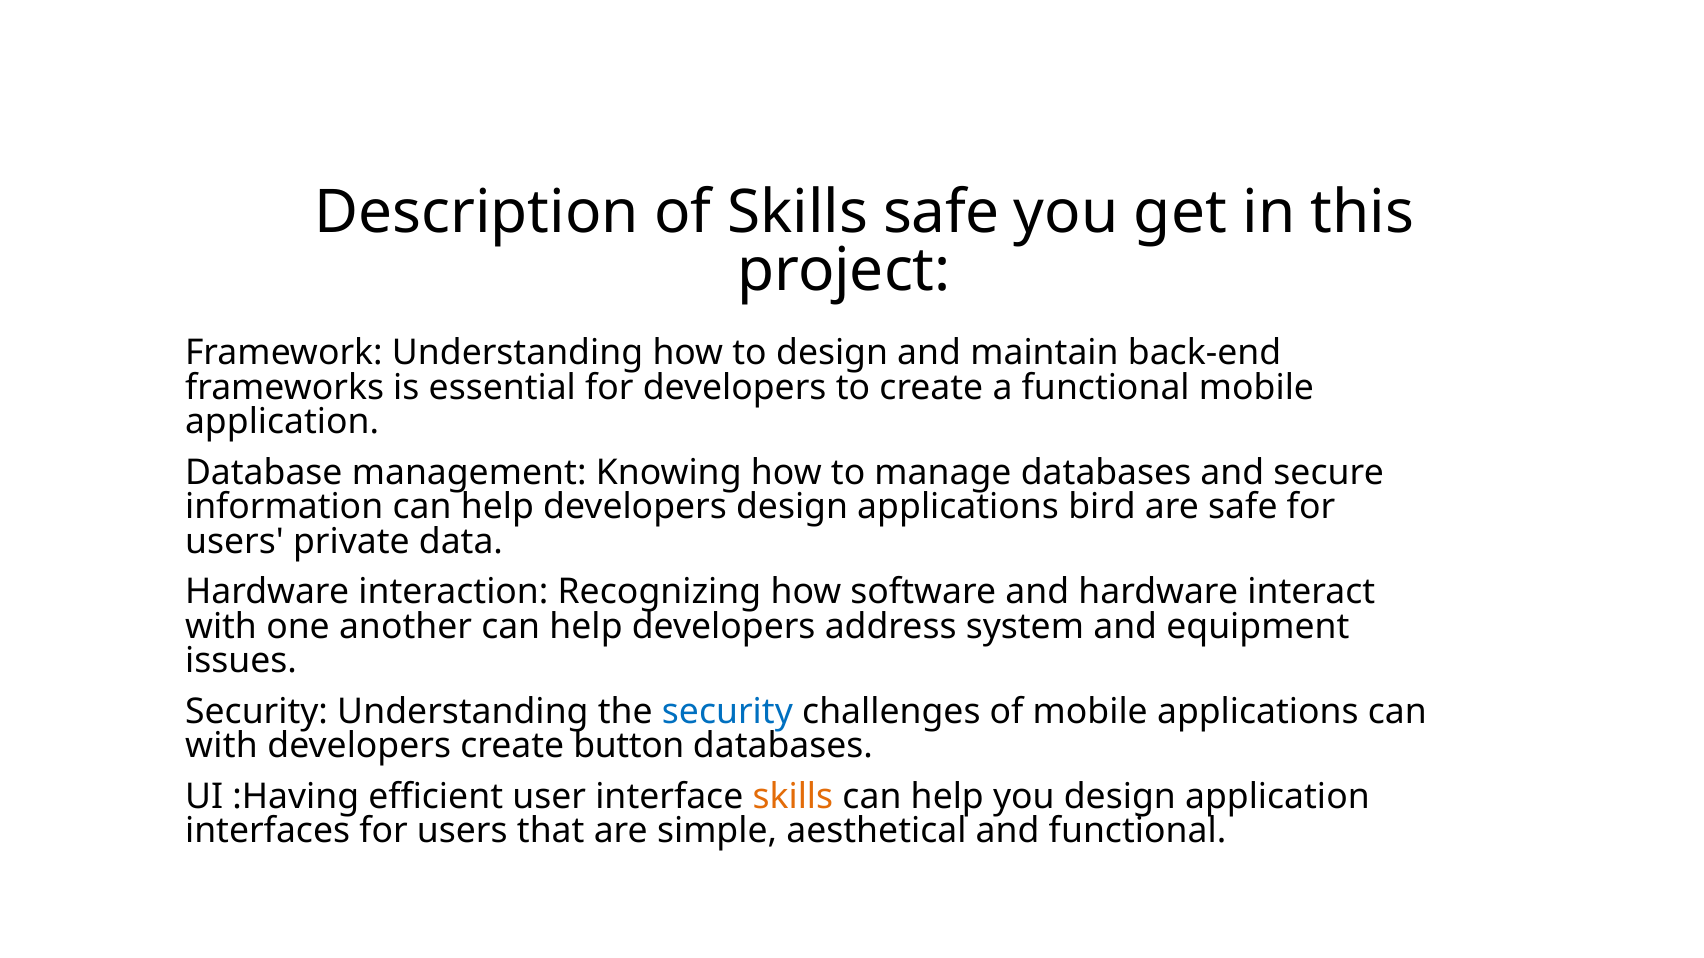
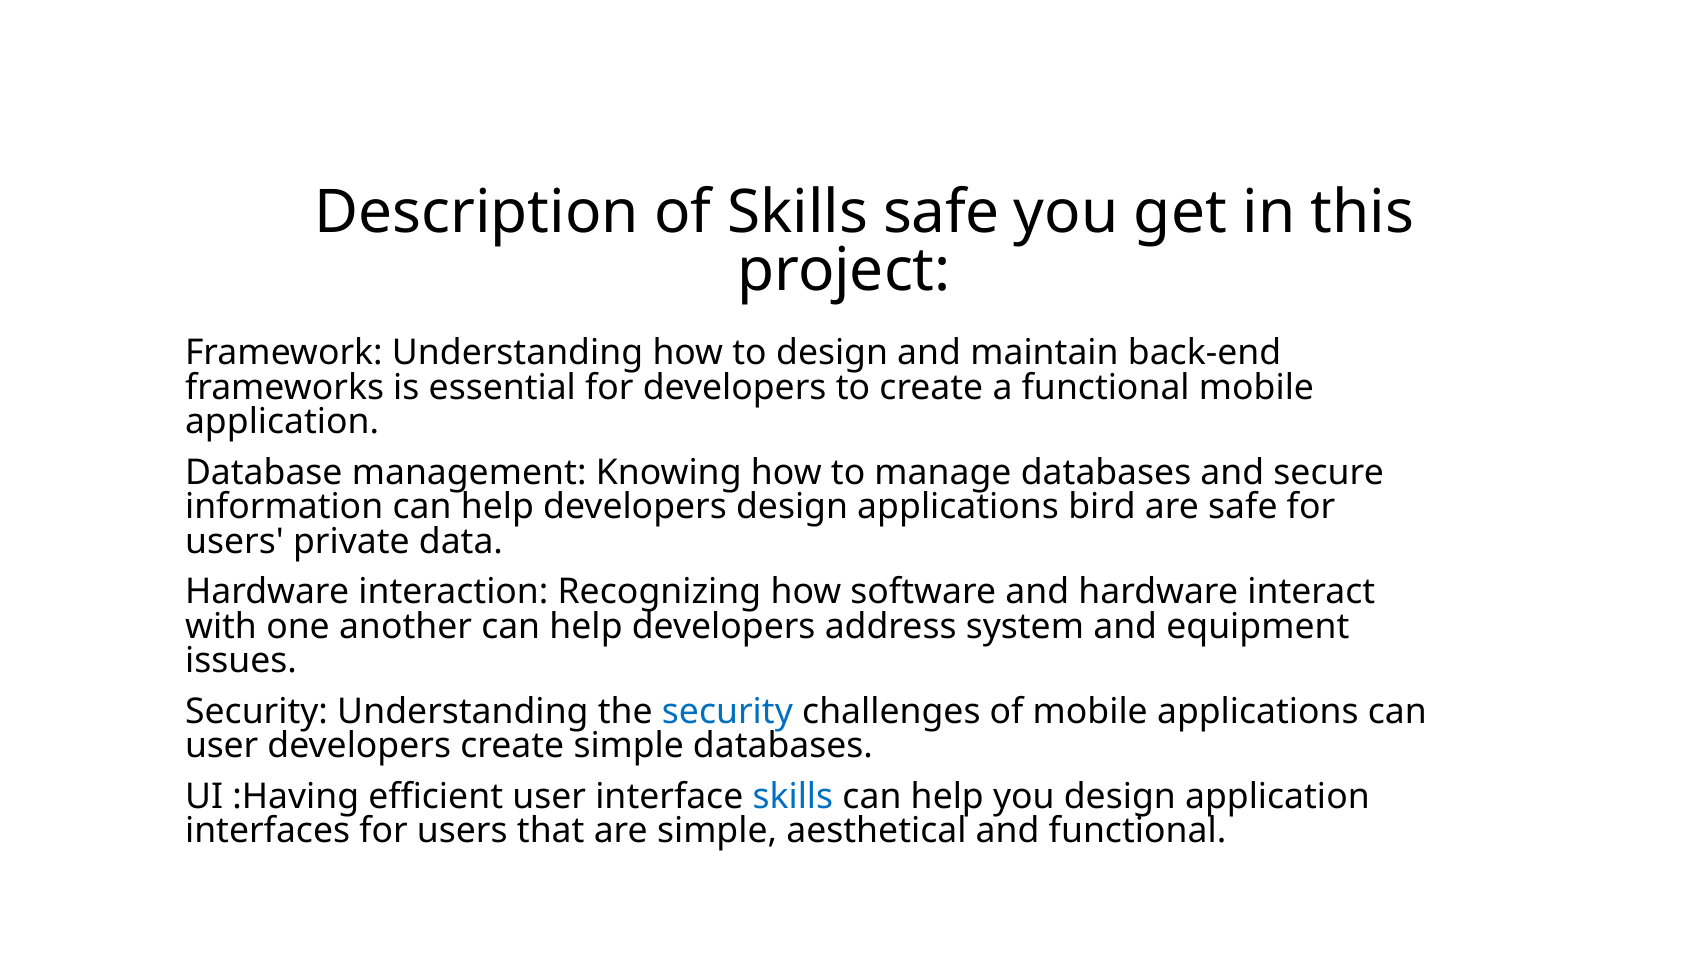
with: with -> user (222, 746)
create button: button -> simple (629, 746)
skills colour: orange -> blue (793, 797)
